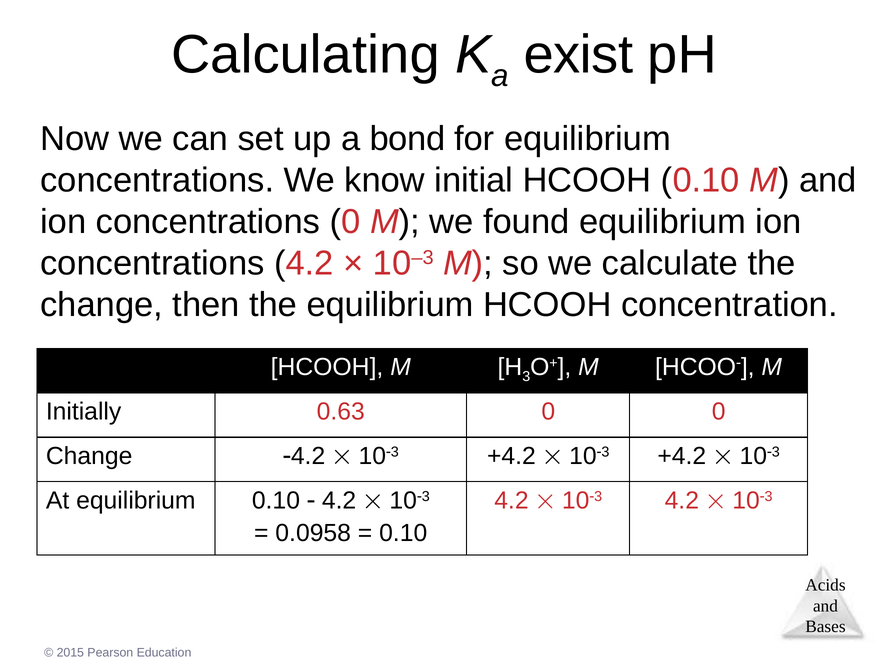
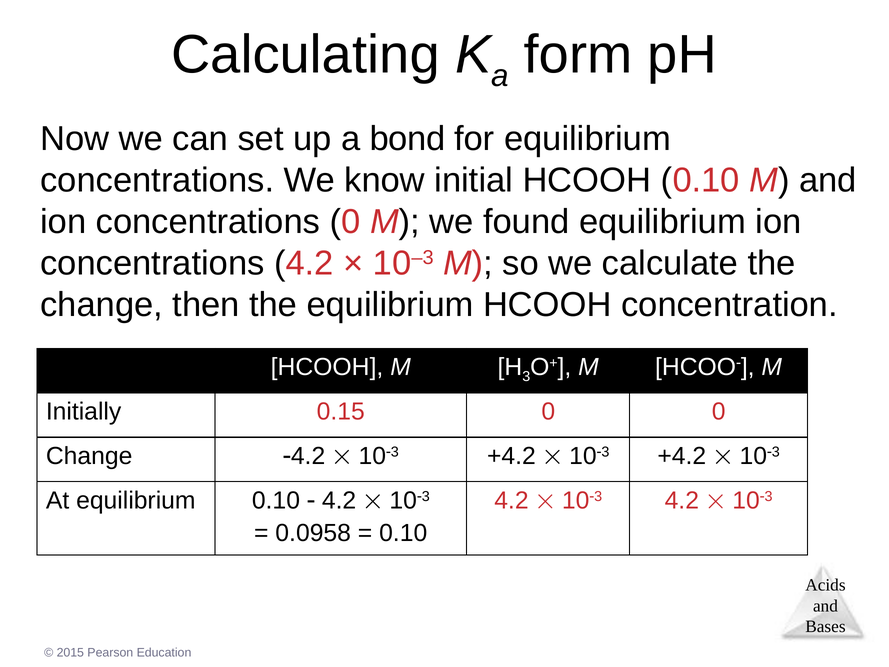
exist: exist -> form (578, 55)
0.63: 0.63 -> 0.15 (341, 411)
